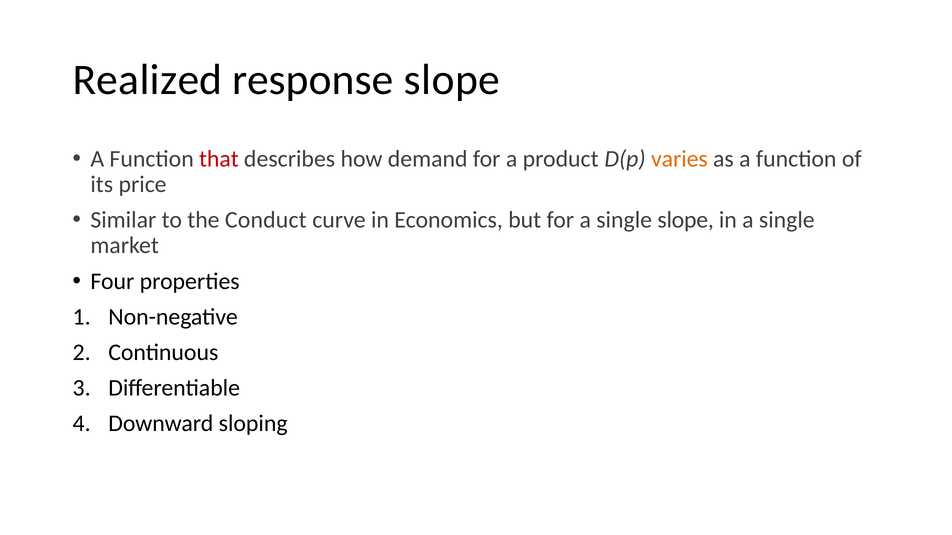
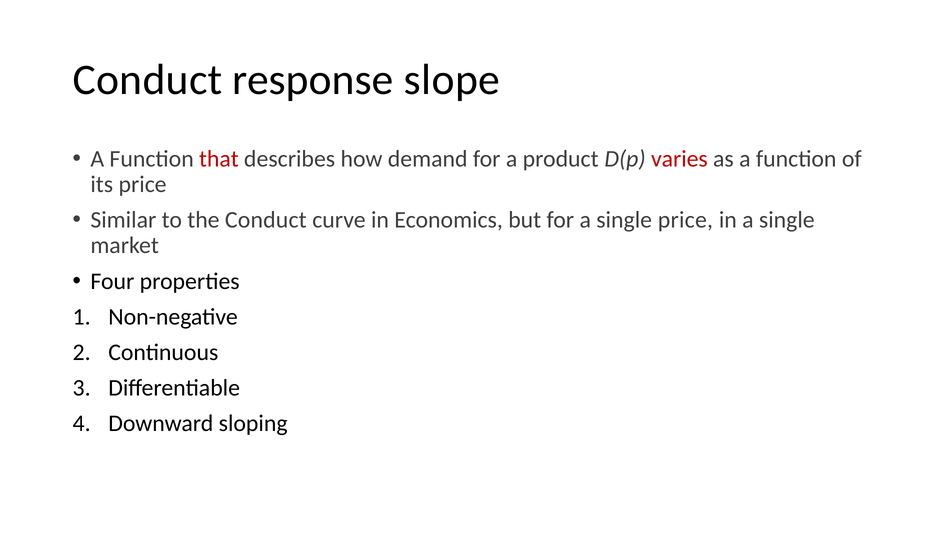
Realized: Realized -> Conduct (147, 80)
varies colour: orange -> red (679, 159)
single slope: slope -> price (685, 220)
